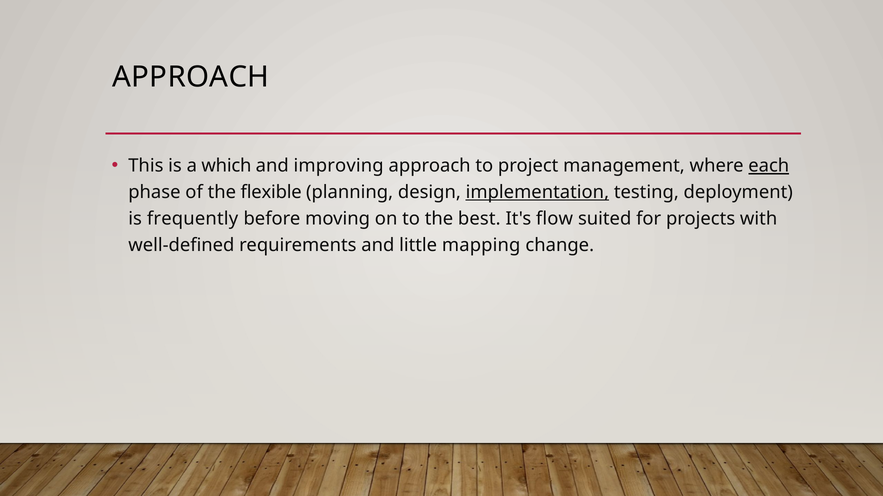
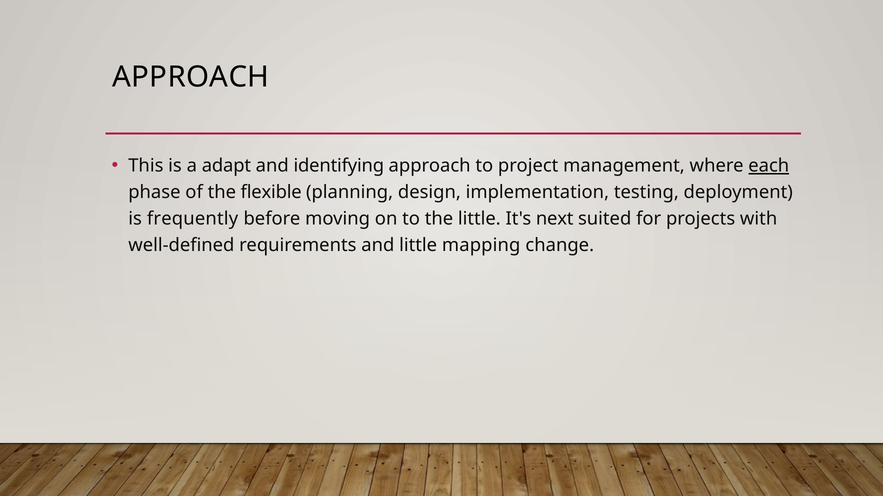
which: which -> adapt (226, 166)
improving: improving -> identifying (339, 166)
implementation underline: present -> none (537, 193)
the best: best -> little (479, 219)
flow: flow -> next (555, 219)
